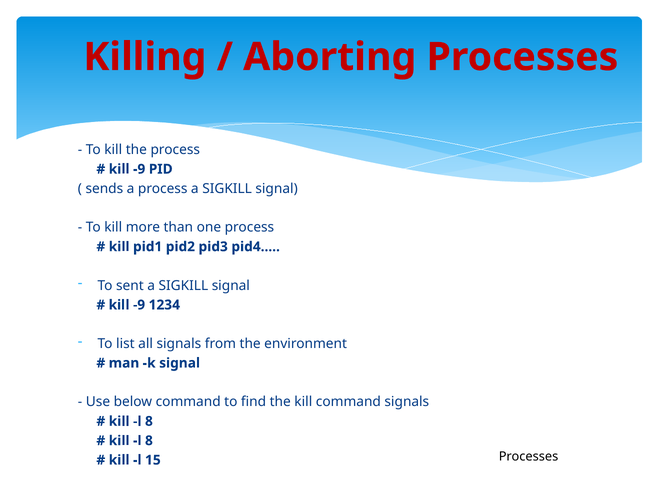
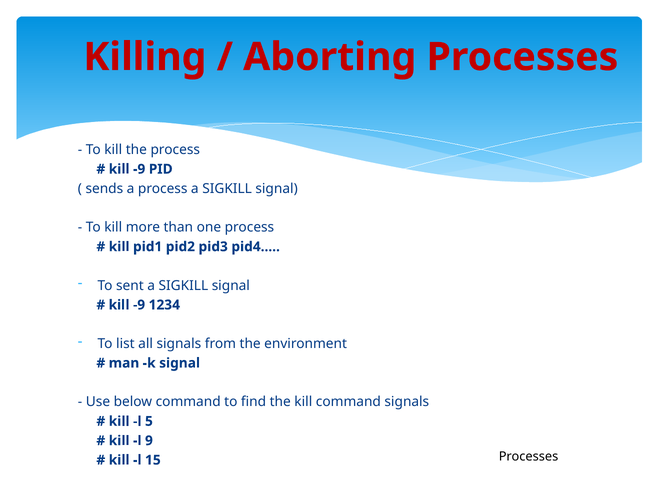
8: 8 -> 5 (149, 421)
8: 8 -> 9 (149, 440)
